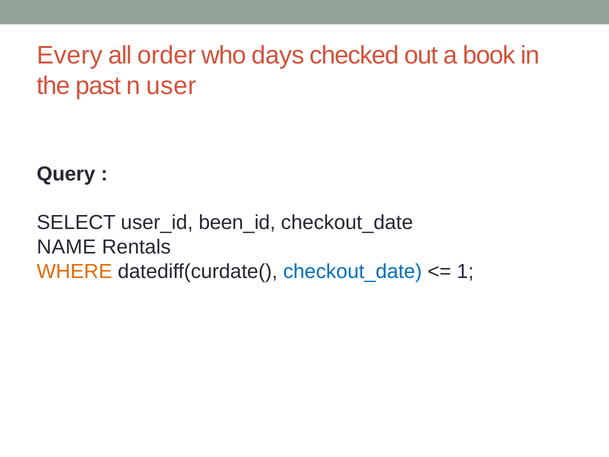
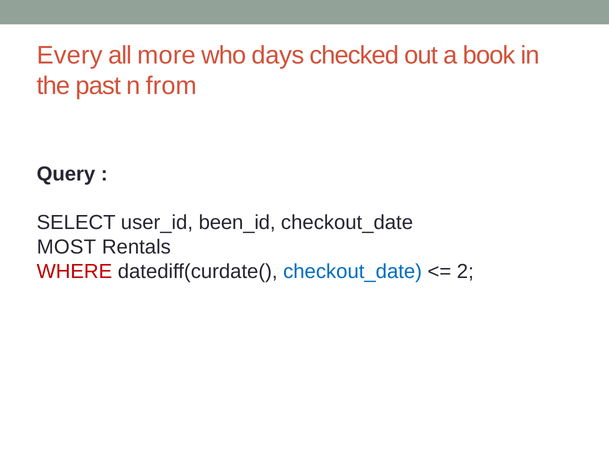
order: order -> more (166, 56)
user: user -> from (171, 86)
NAME: NAME -> MOST (66, 247)
WHERE colour: orange -> red (74, 271)
1: 1 -> 2 (465, 271)
